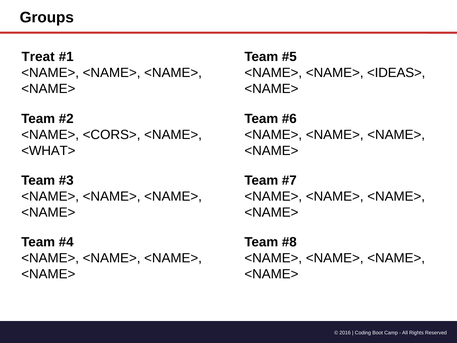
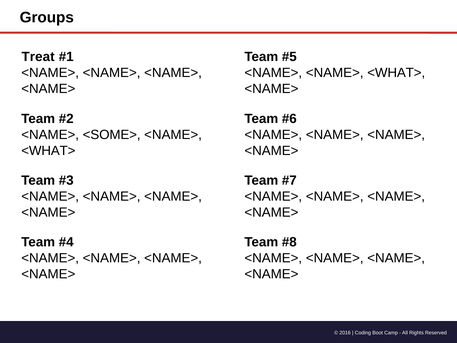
<NAME> <NAME> <IDEAS>: <IDEAS> -> <WHAT> (396, 73)
<CORS>: <CORS> -> <SOME> (112, 135)
